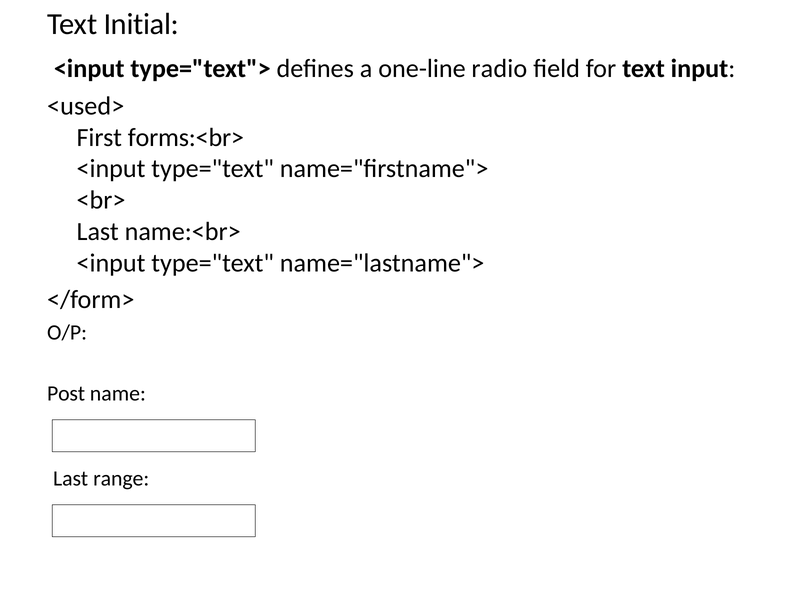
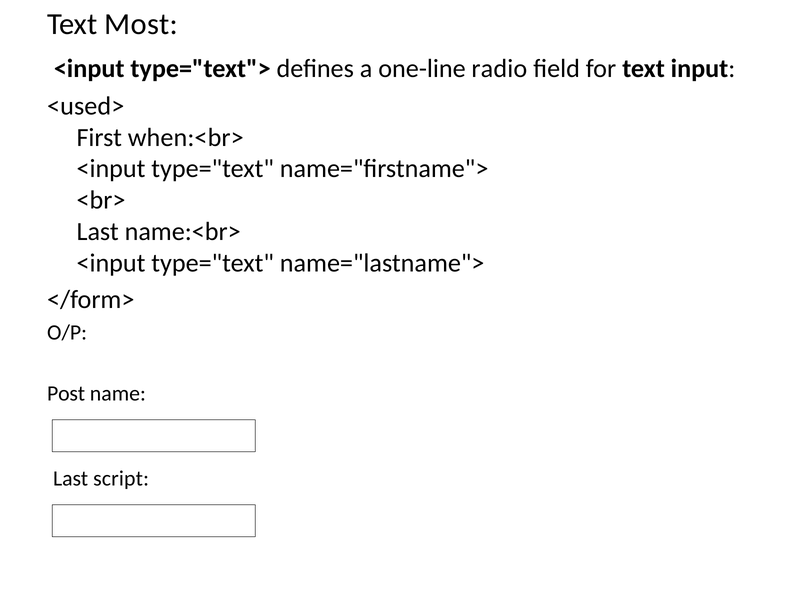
Initial: Initial -> Most (141, 24)
forms:<br>: forms:<br> -> when:<br> (186, 137)
range: range -> script (121, 478)
